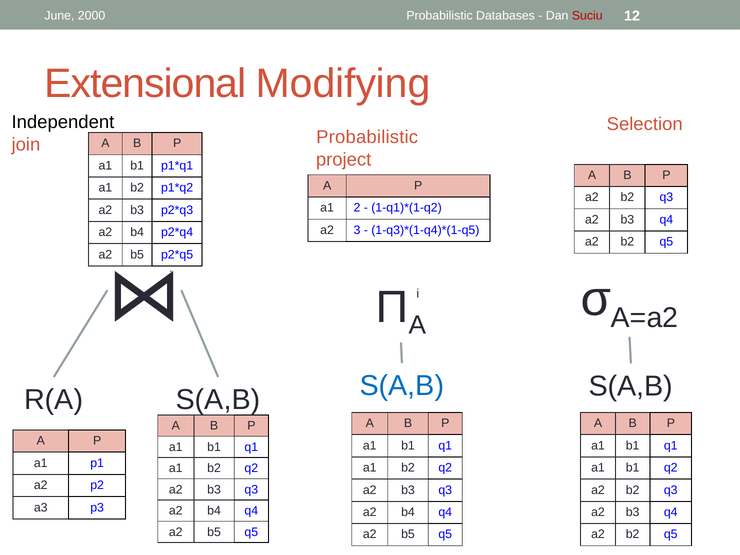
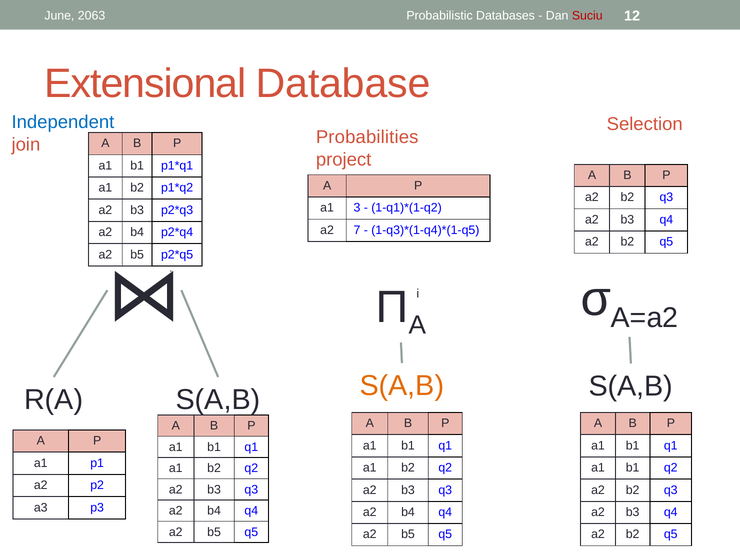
2000: 2000 -> 2063 (92, 16)
Modifying: Modifying -> Database (343, 84)
Independent colour: black -> blue (63, 122)
join Probabilistic: Probabilistic -> Probabilities (367, 137)
2: 2 -> 3 (357, 208)
3: 3 -> 7 (357, 230)
S(A,B colour: blue -> orange (402, 386)
